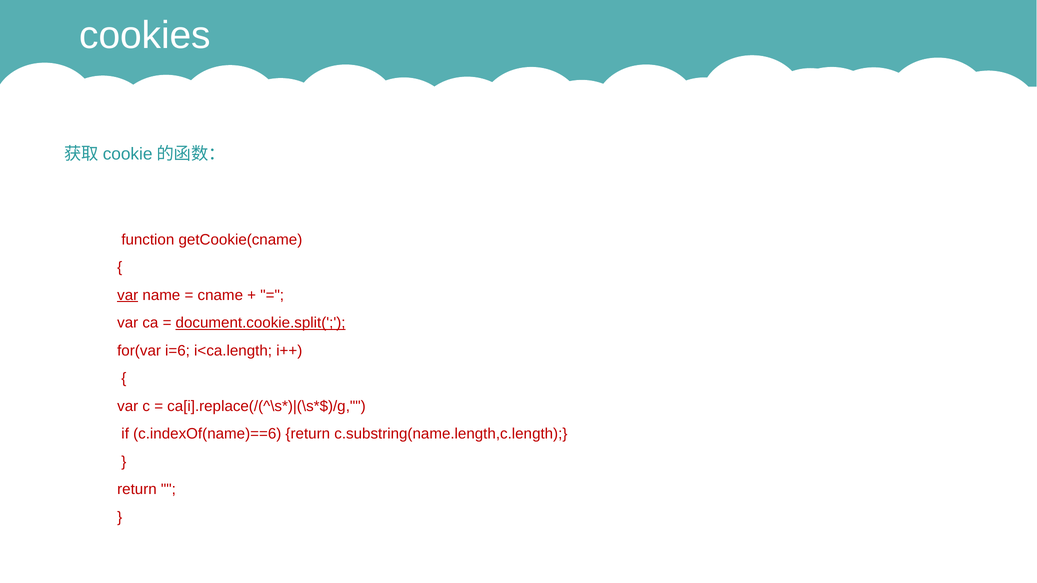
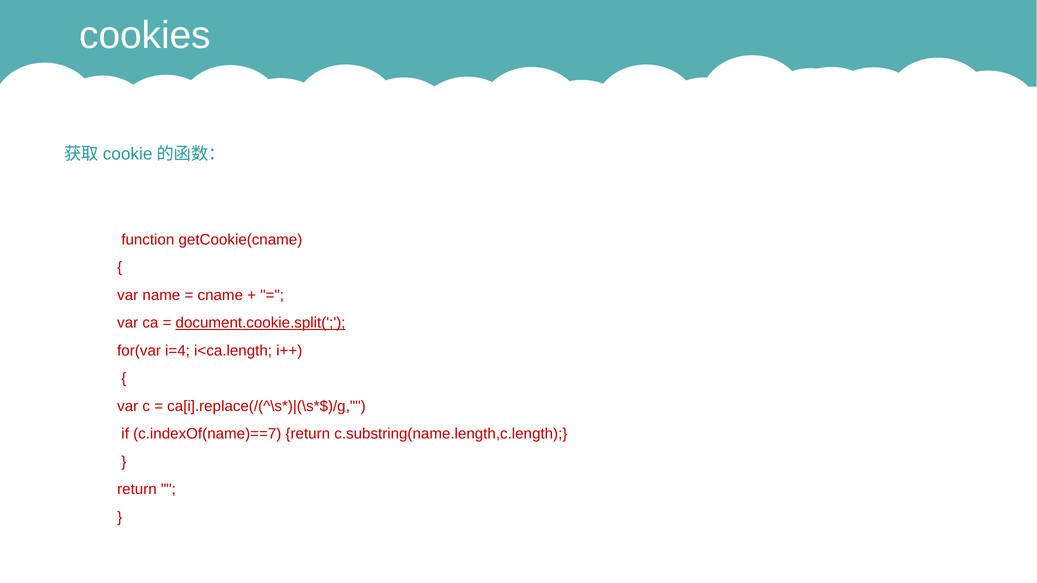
var underline: present -> none (128, 295)
i=6: i=6 -> i=4 (177, 351)
c.indexOf(name)==6: c.indexOf(name)==6 -> c.indexOf(name)==7 (207, 434)
